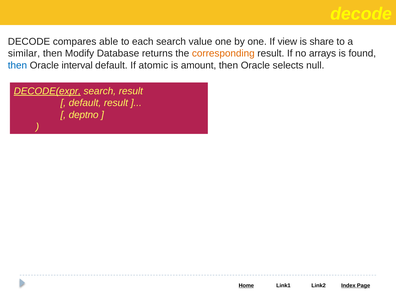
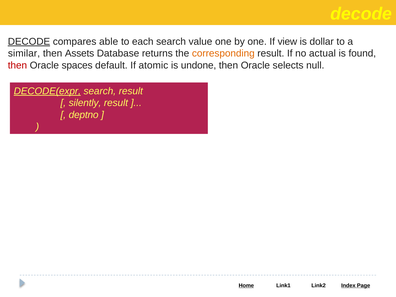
DECODE underline: none -> present (29, 42)
share: share -> dollar (322, 42)
Modify: Modify -> Assets (80, 53)
arrays: arrays -> actual (322, 53)
then colour: blue -> red (17, 65)
interval: interval -> spaces (77, 65)
amount: amount -> undone (199, 65)
default: default -> silently (85, 103)
